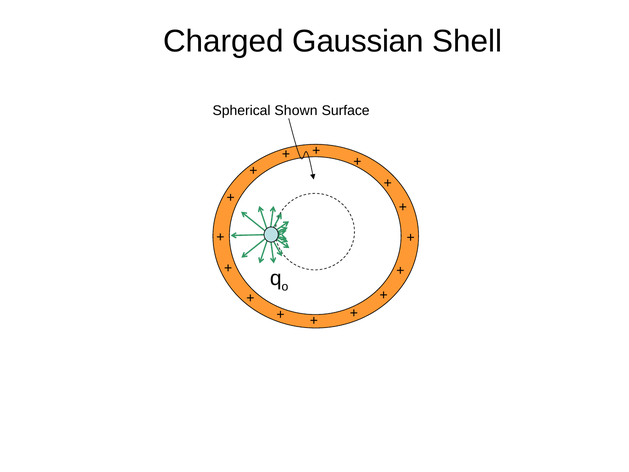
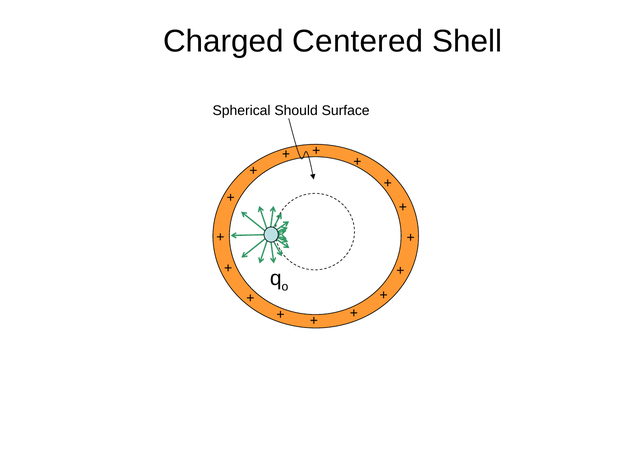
Gaussian: Gaussian -> Centered (358, 42)
Shown: Shown -> Should (296, 110)
